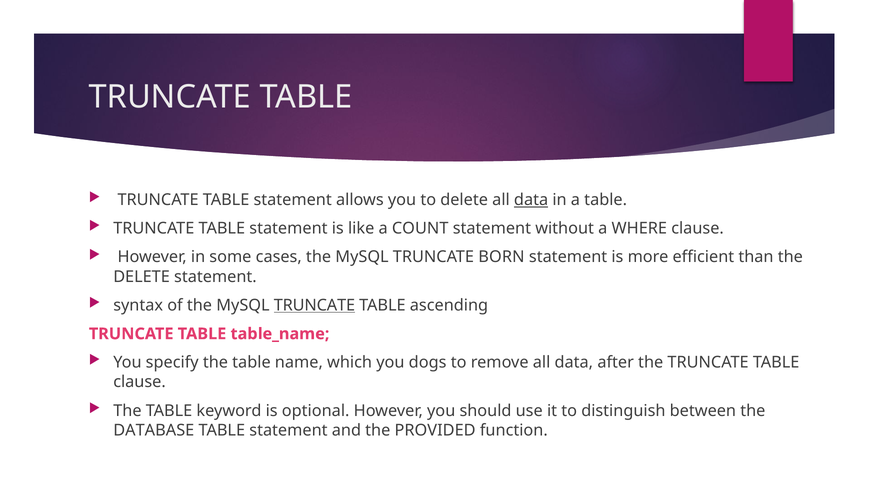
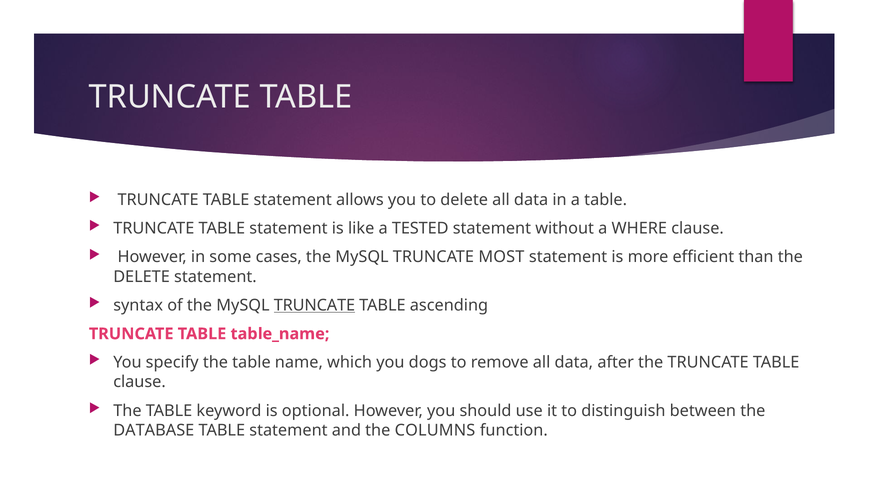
data underline: present -> none (531, 200)
COUNT: COUNT -> TESTED (420, 228)
BORN: BORN -> MOST (501, 257)
PROVIDED: PROVIDED -> COLUMNS (435, 430)
